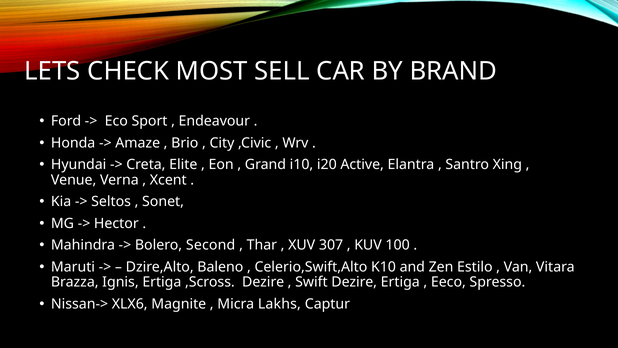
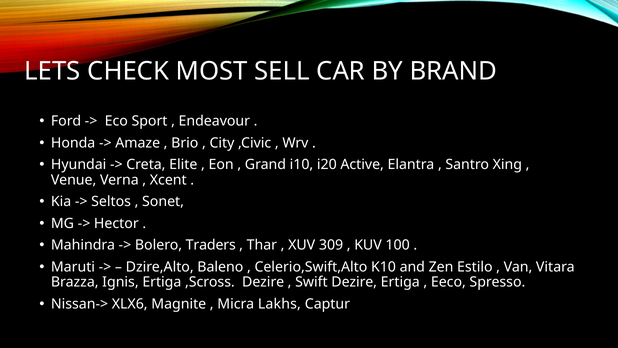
Second: Second -> Traders (211, 245)
307: 307 -> 309 (331, 245)
